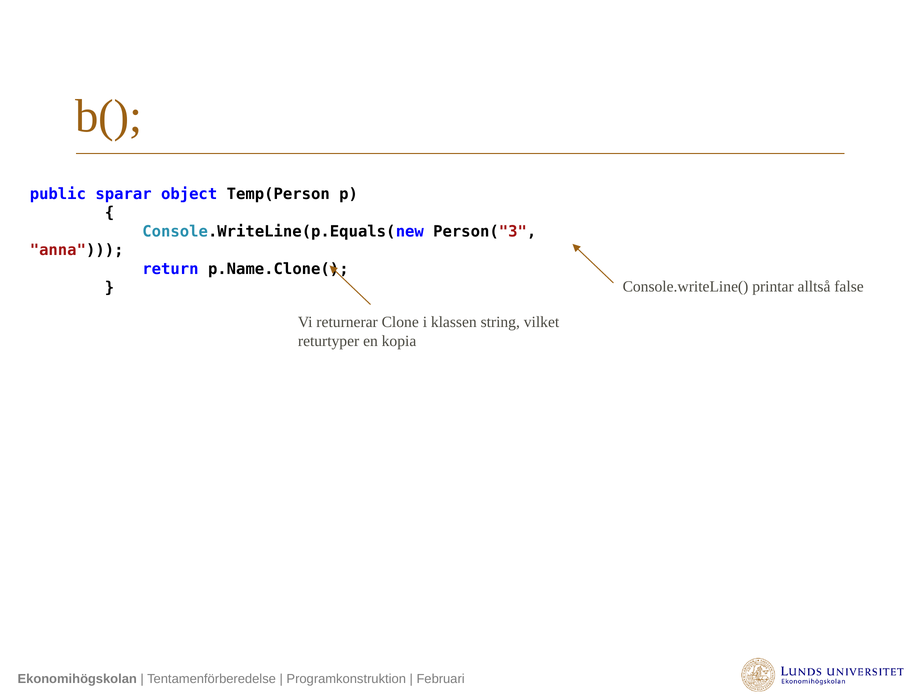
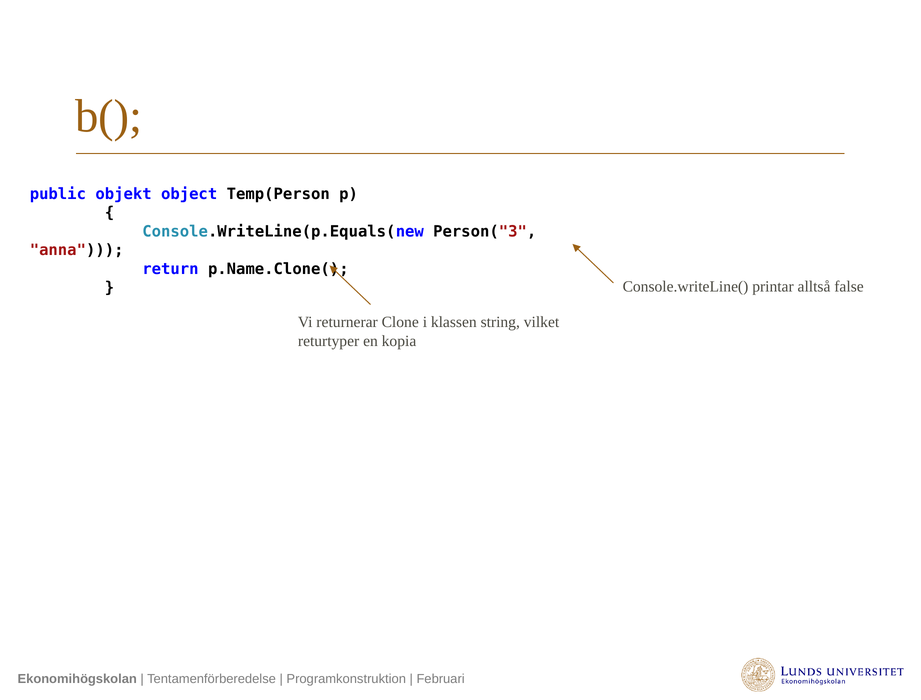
sparar: sparar -> objekt (124, 194)
